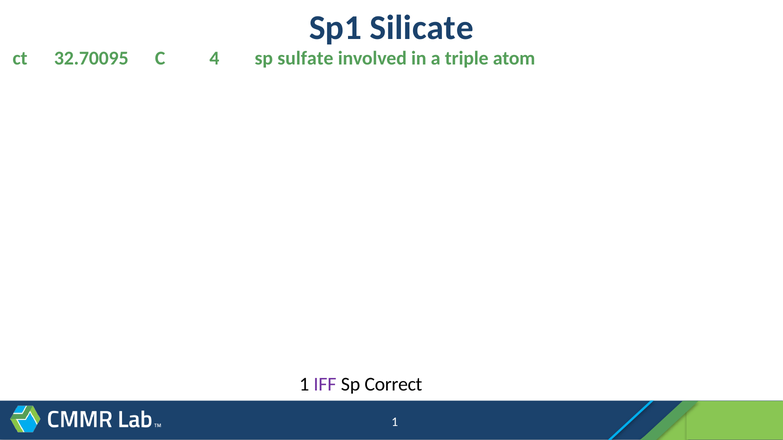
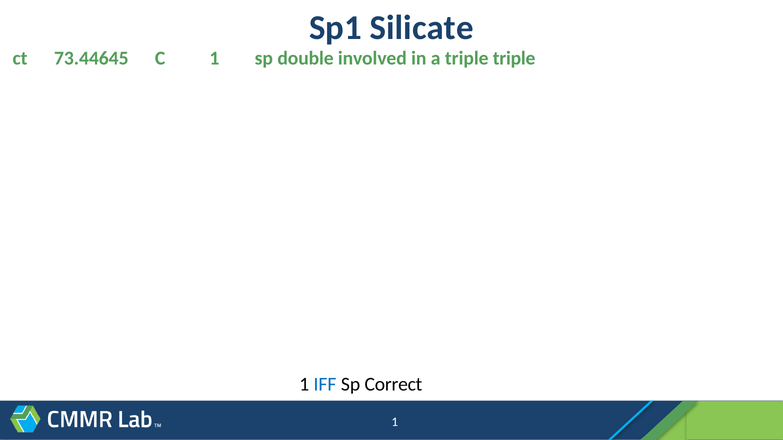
32.70095: 32.70095 -> 73.44645 (91, 58)
C 4: 4 -> 1 (214, 58)
sulfate: sulfate -> double (306, 58)
triple atom: atom -> triple (514, 58)
IFF colour: purple -> blue (325, 385)
